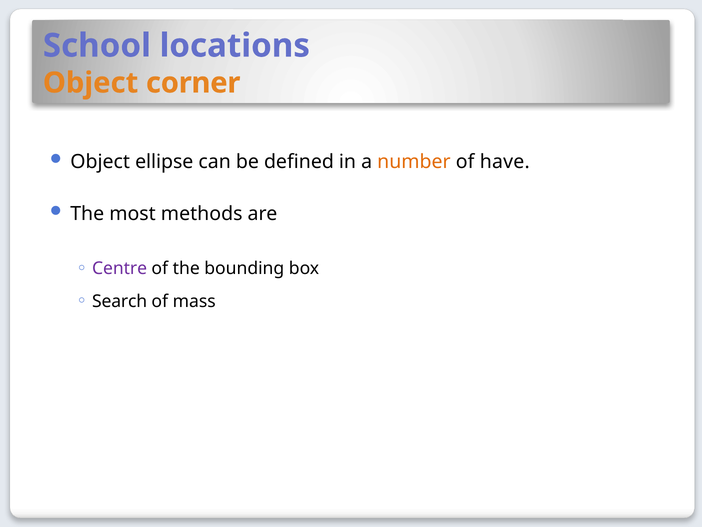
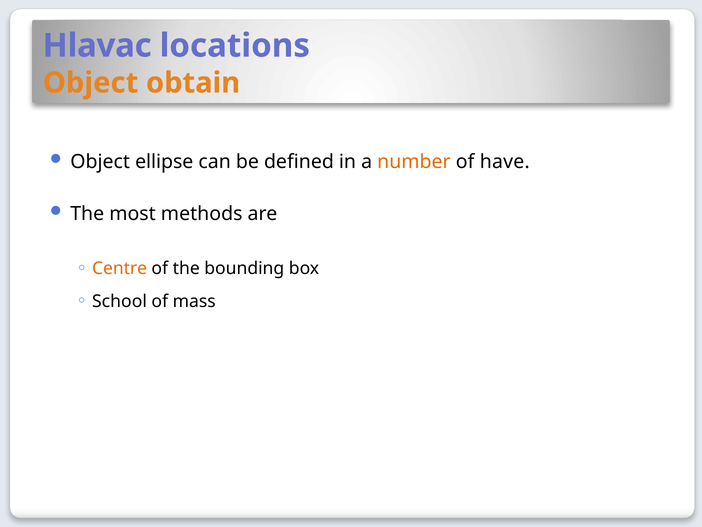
School: School -> Hlavac (97, 46)
corner: corner -> obtain (193, 83)
Centre colour: purple -> orange (120, 268)
Search: Search -> School (120, 301)
